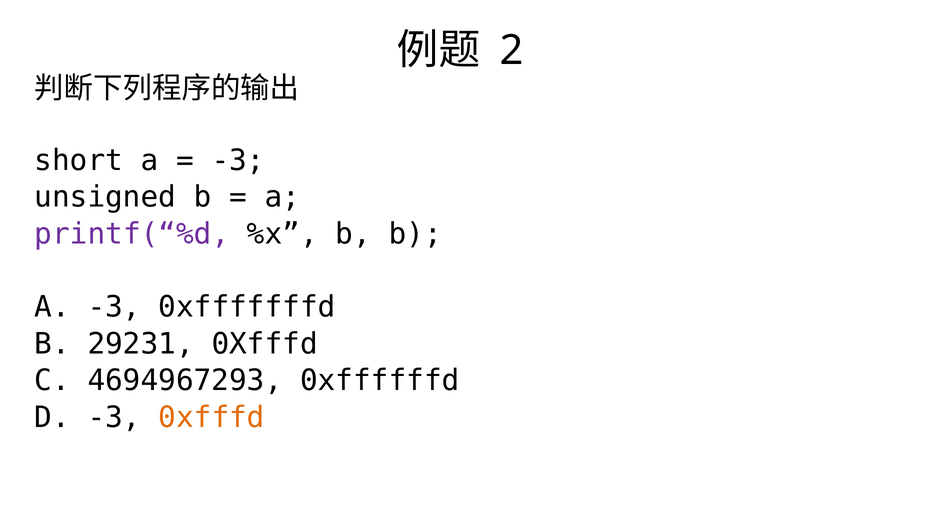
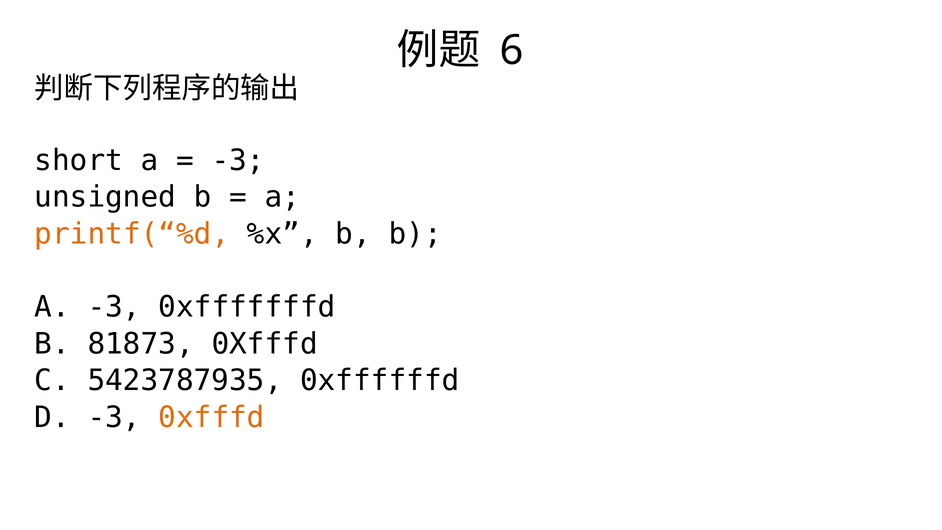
2: 2 -> 6 (512, 50)
printf(“%d colour: purple -> orange (132, 234)
29231: 29231 -> 81873 (141, 344)
4694967293: 4694967293 -> 5423787935 (185, 381)
